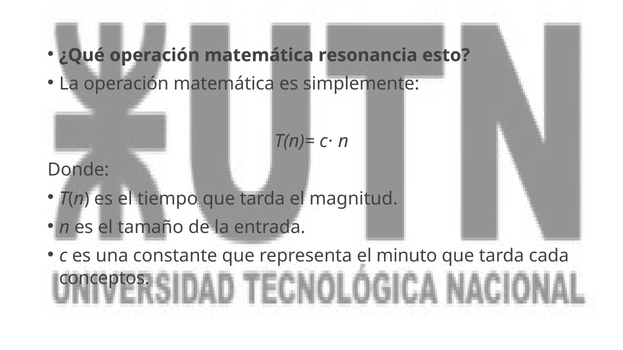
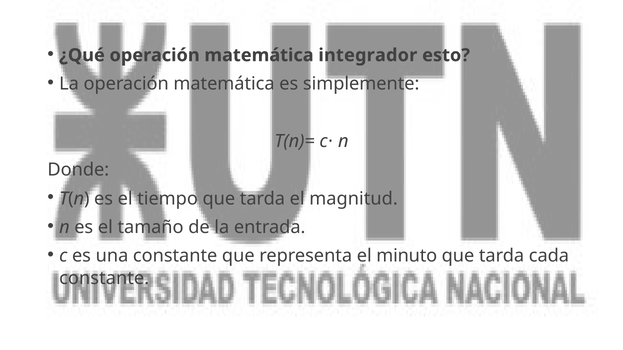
resonancia: resonancia -> integrador (368, 55)
conceptos: conceptos -> constante (104, 279)
